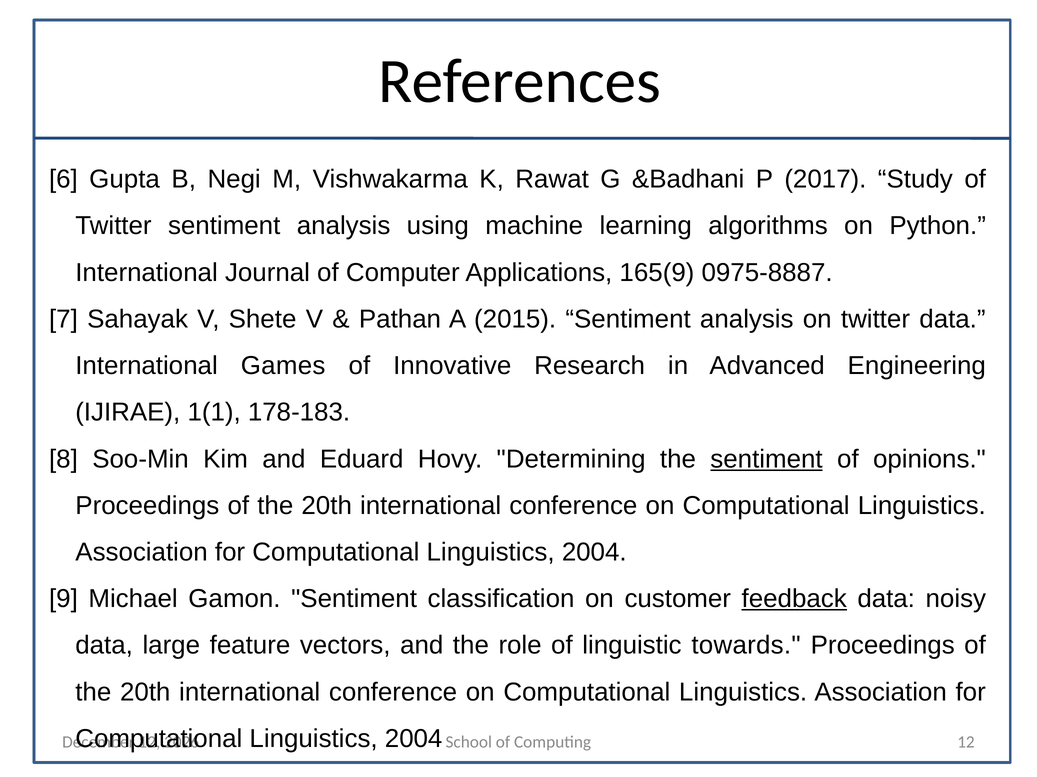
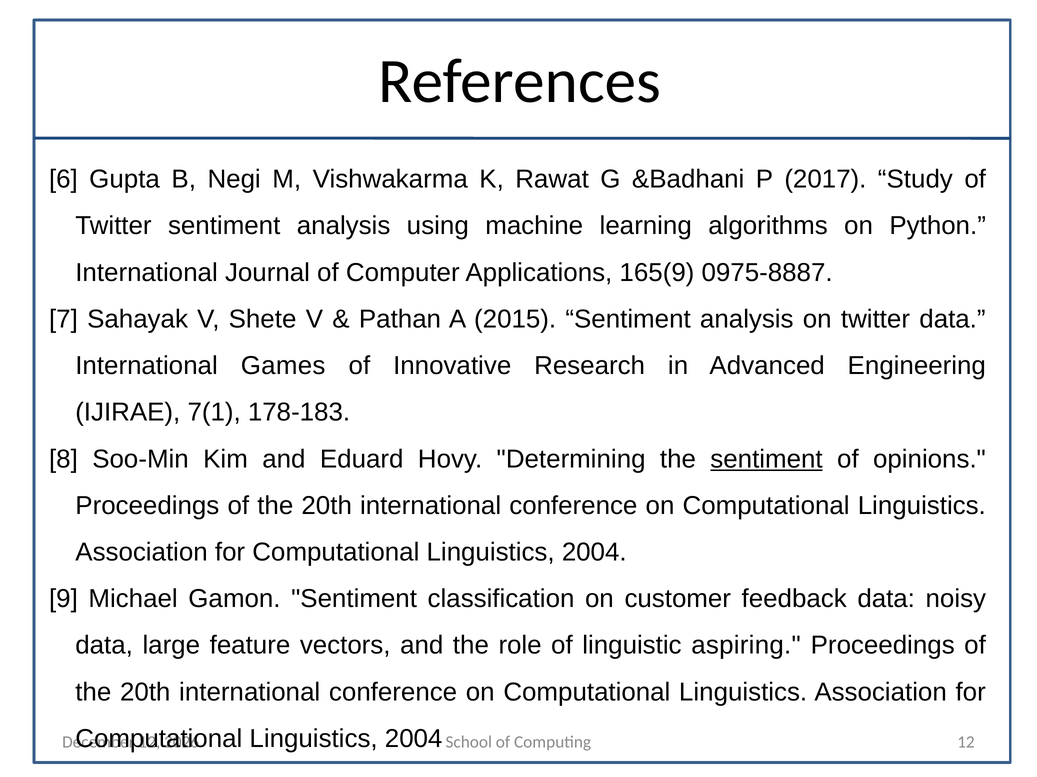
1(1: 1(1 -> 7(1 (214, 413)
feedback underline: present -> none (794, 599)
towards: towards -> aspiring (746, 646)
